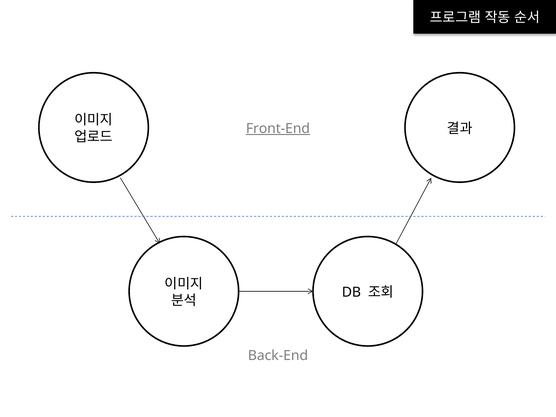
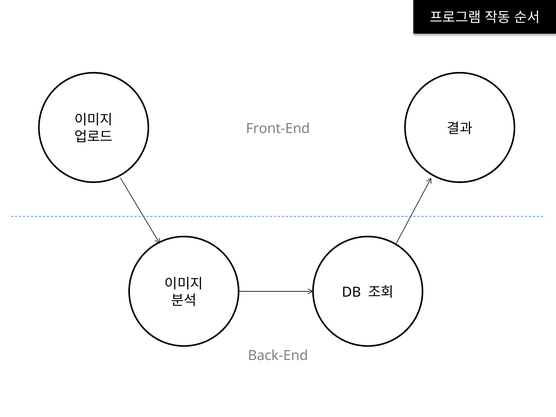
Front-End underline: present -> none (278, 129)
